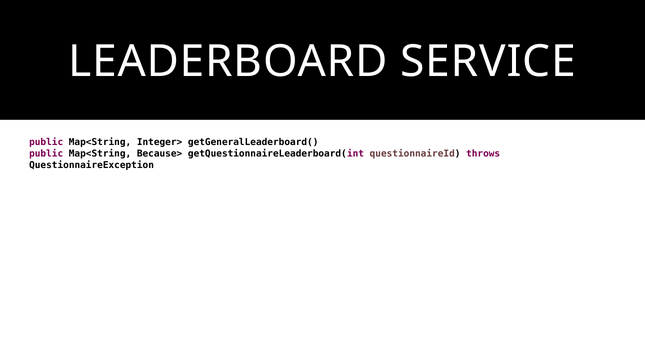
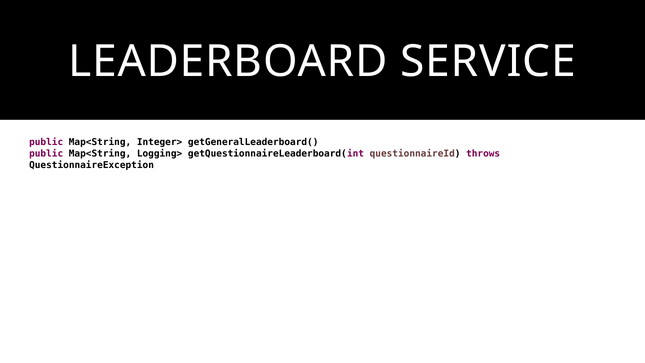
Because>: Because> -> Logging> (160, 154)
